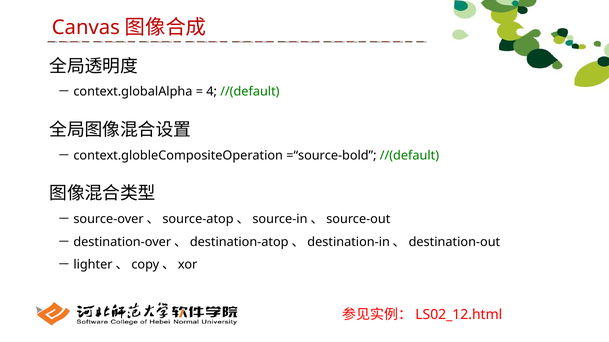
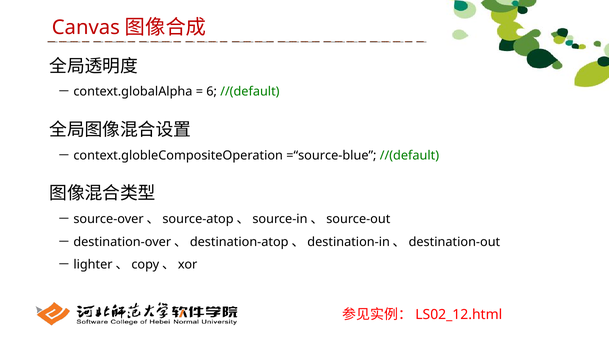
4: 4 -> 6 (212, 92)
=“source-bold: =“source-bold -> =“source-blue (331, 156)
